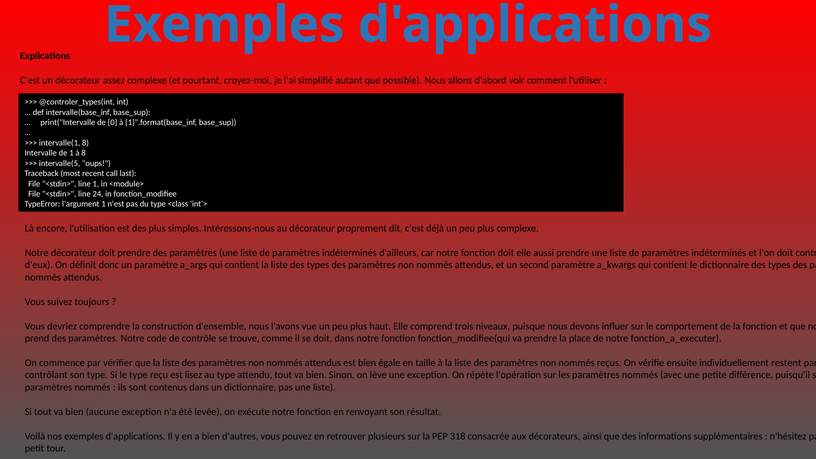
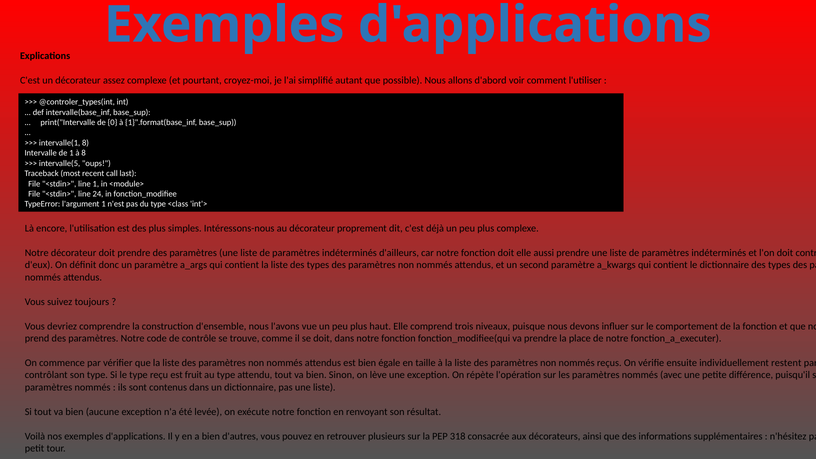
lisez: lisez -> fruit (194, 375)
